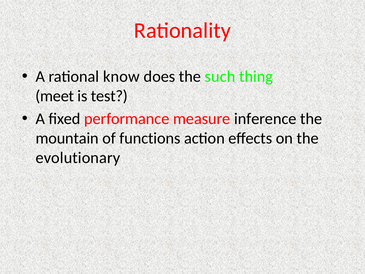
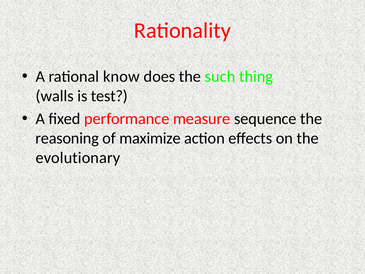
meet: meet -> walls (55, 96)
inference: inference -> sequence (265, 119)
mountain: mountain -> reasoning (67, 138)
functions: functions -> maximize (150, 138)
